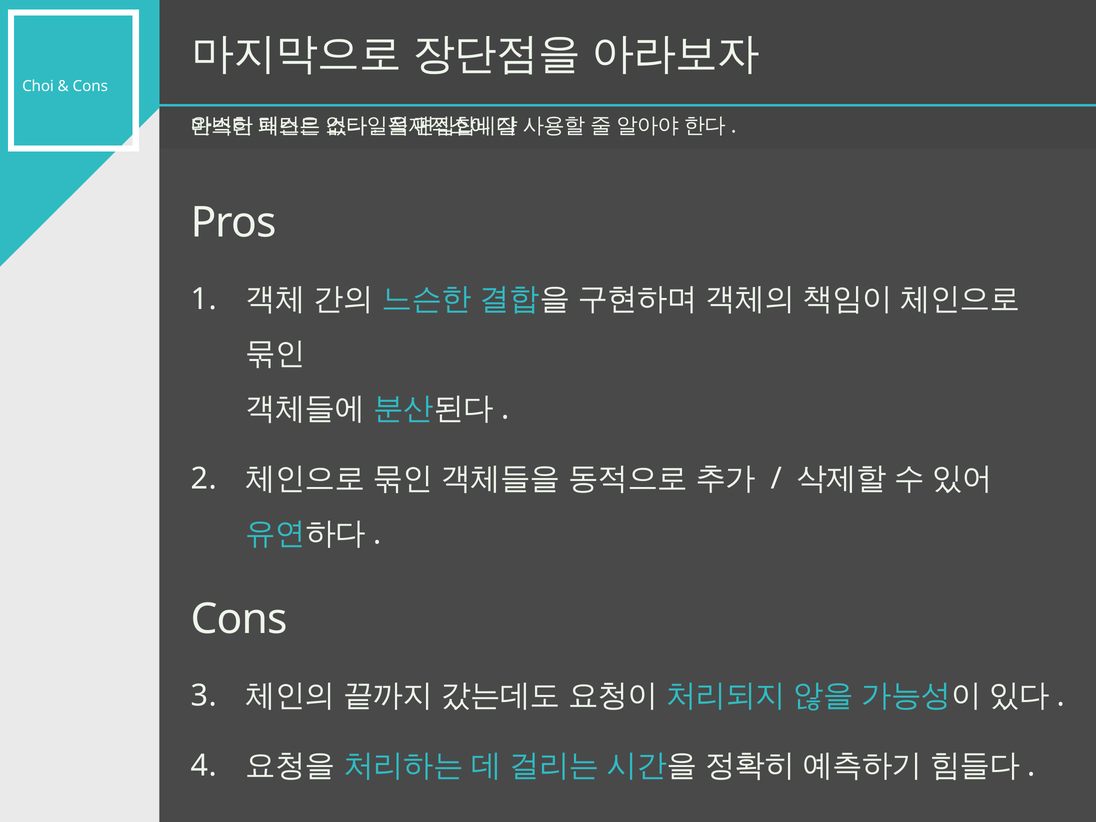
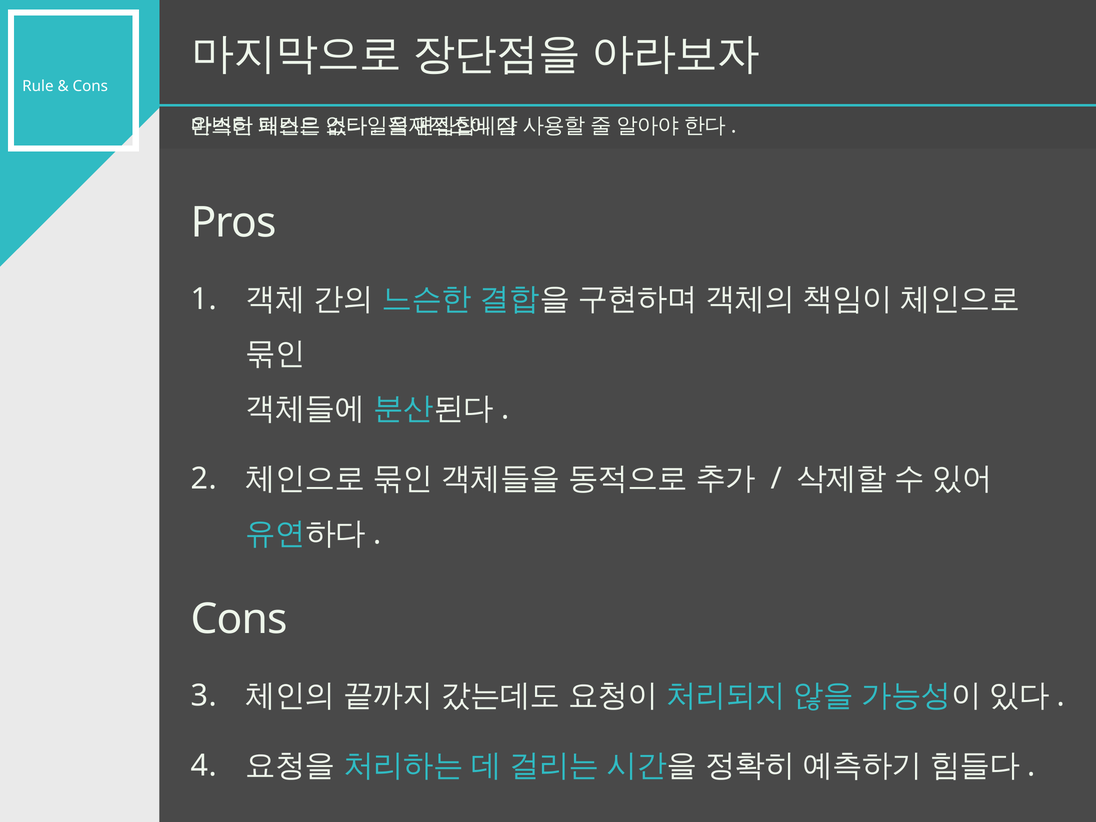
Choi: Choi -> Rule (38, 86)
